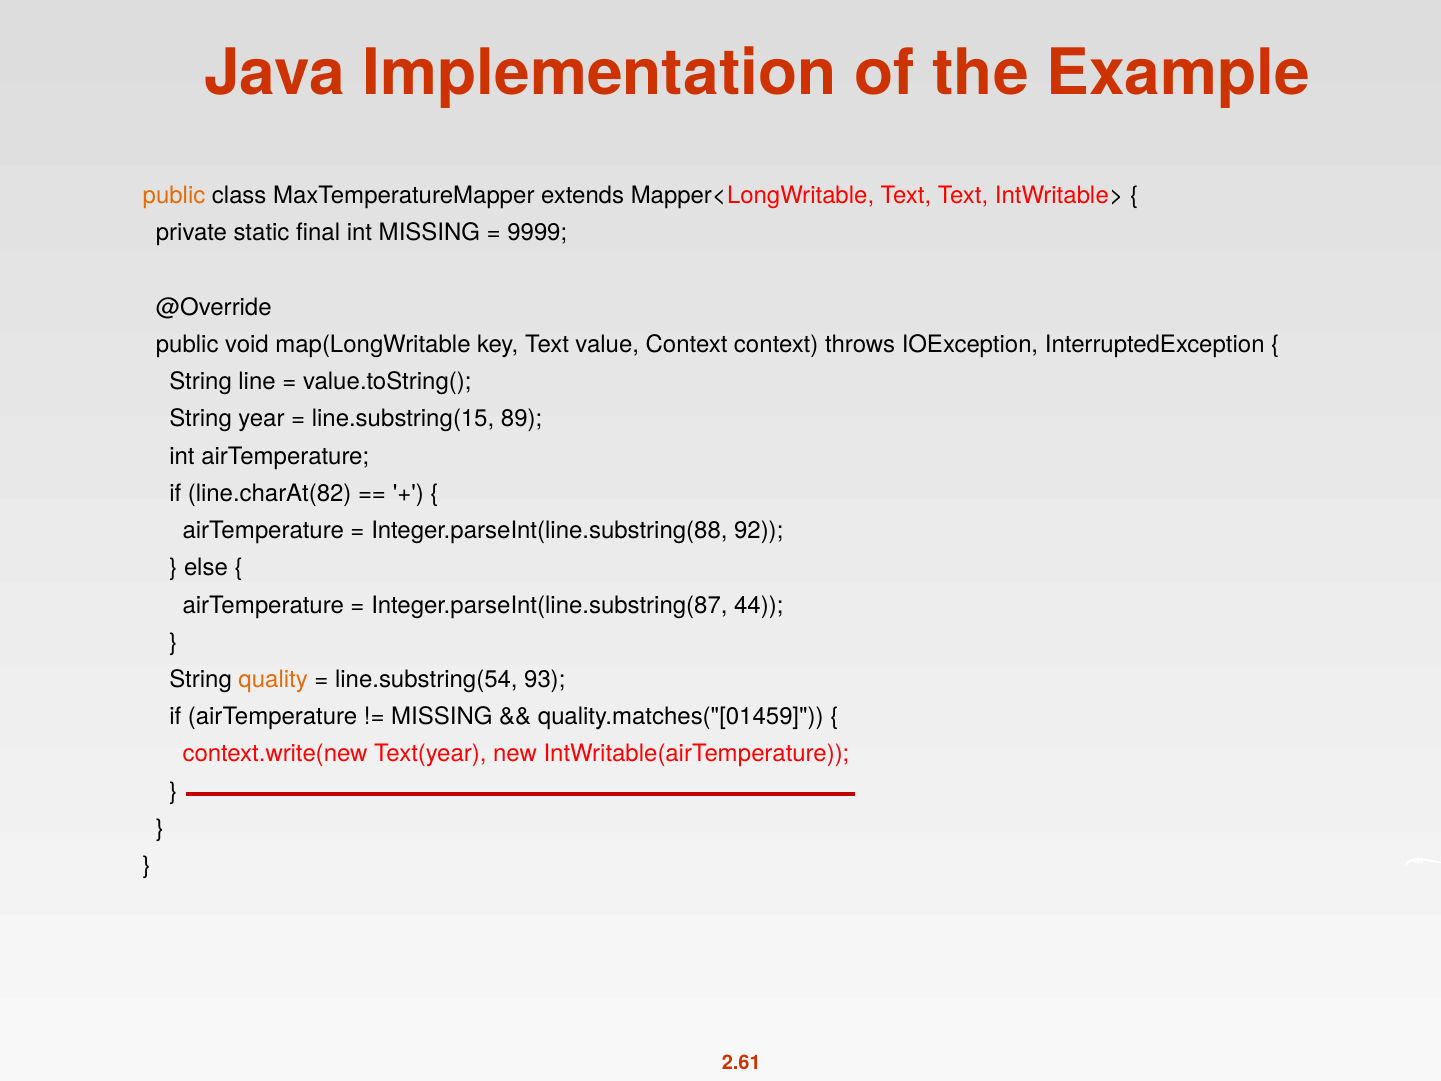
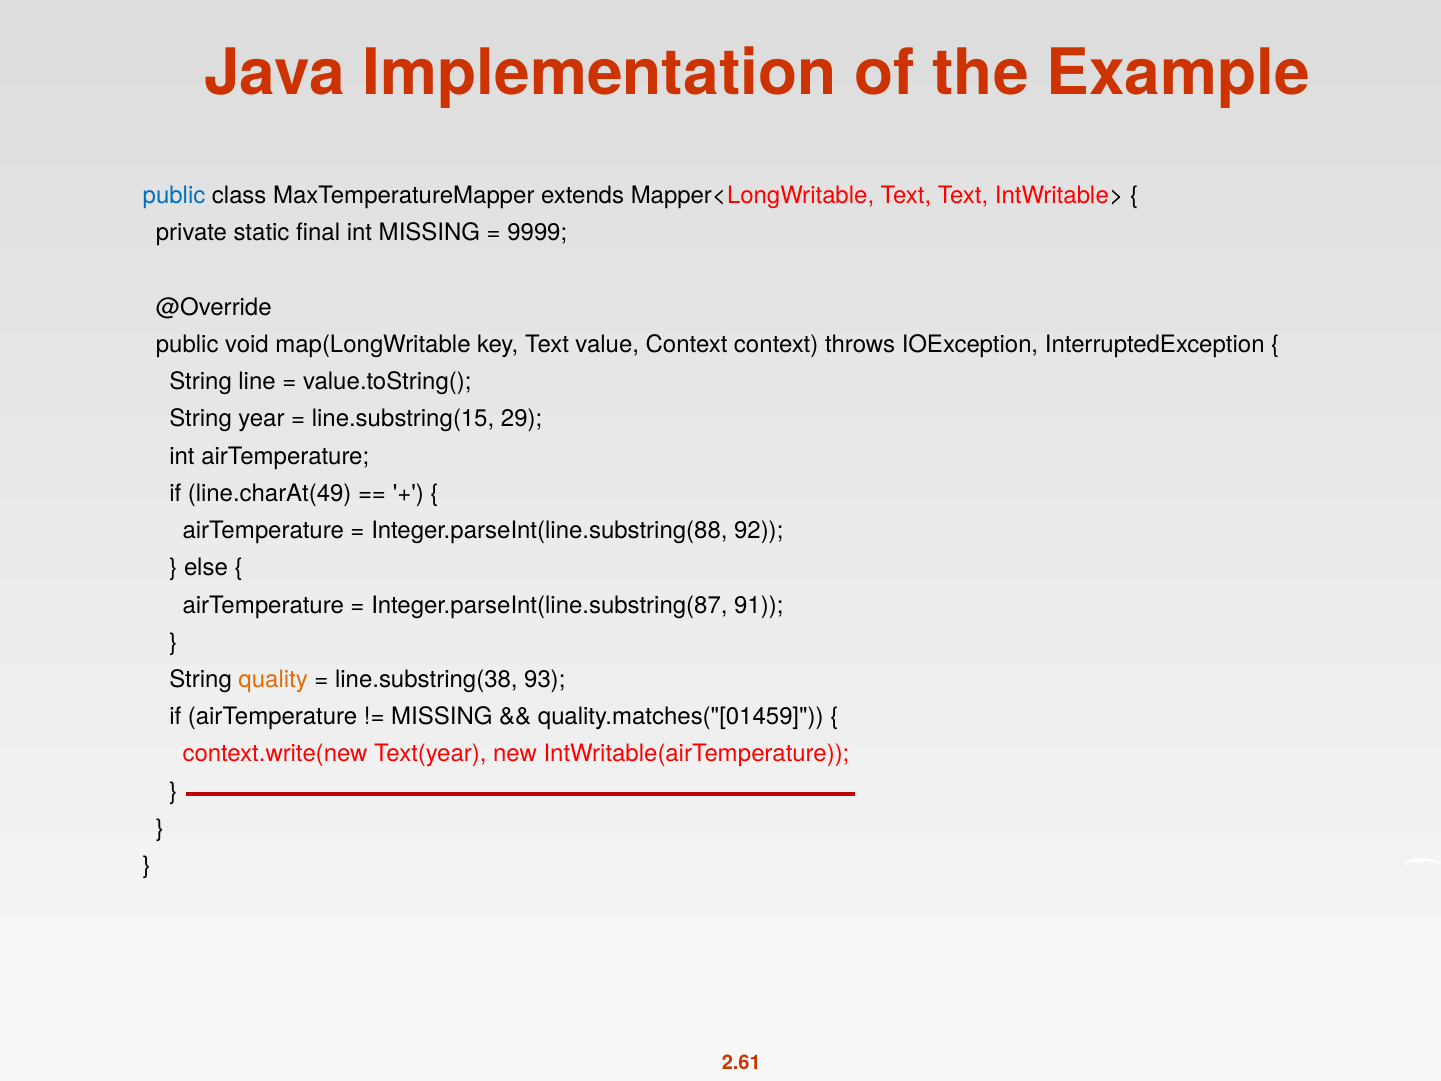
public colour: orange -> blue (174, 196)
89: 89 -> 29 (522, 419)
line.charAt(82: line.charAt(82 -> line.charAt(49 (270, 493)
44: 44 -> 91 (759, 605)
line.substring(54: line.substring(54 -> line.substring(38 (426, 679)
